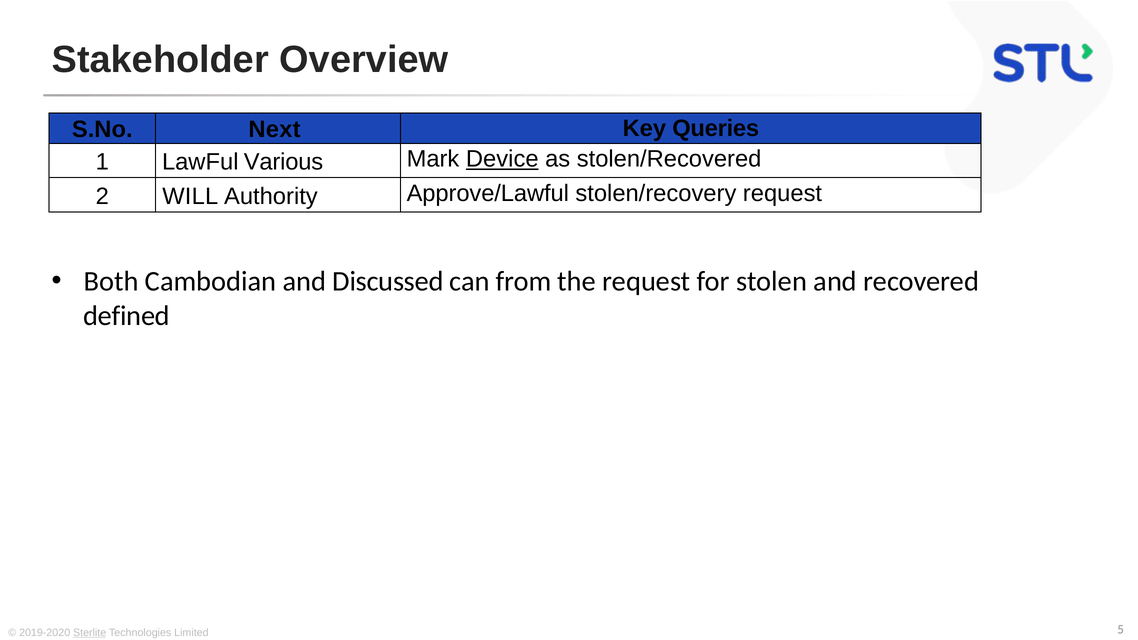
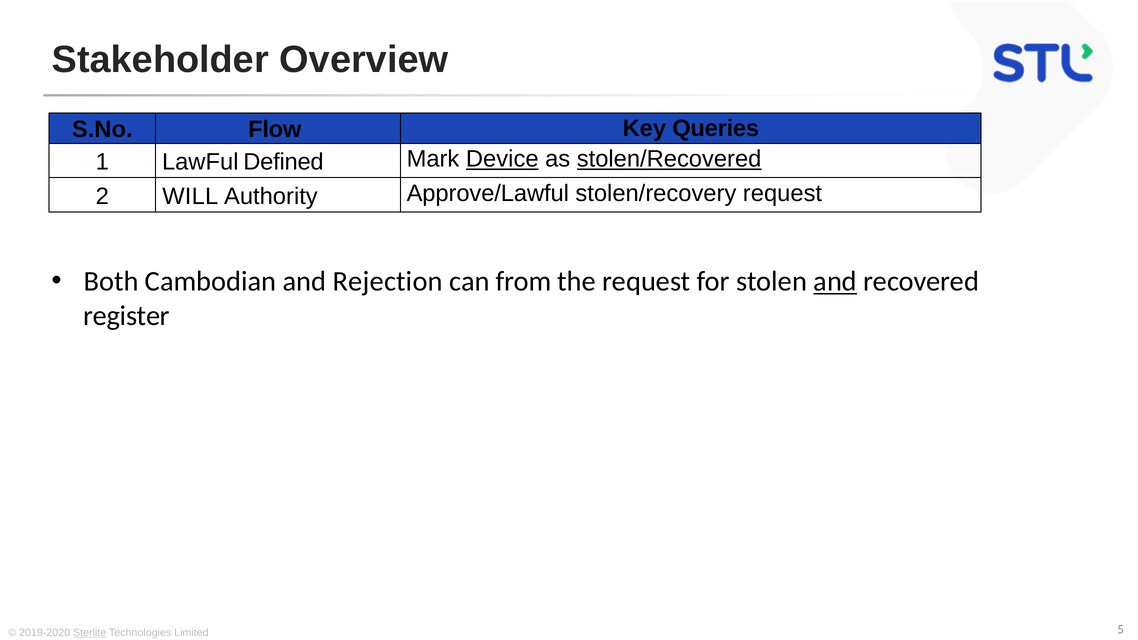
Next: Next -> Flow (275, 130)
Various: Various -> Defined (284, 162)
stolen/Recovered underline: none -> present (669, 159)
Discussed: Discussed -> Rejection (388, 282)
and underline: none -> present (835, 282)
defined: defined -> register (127, 316)
